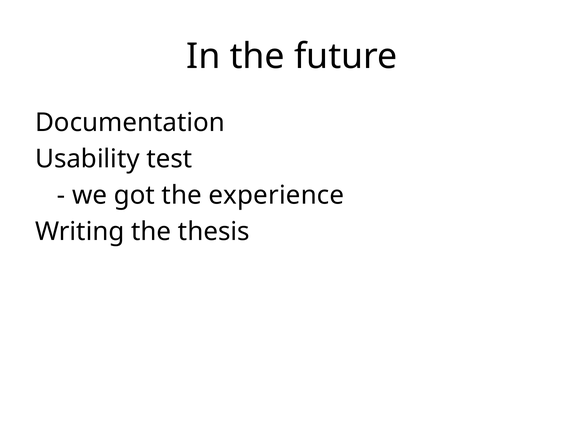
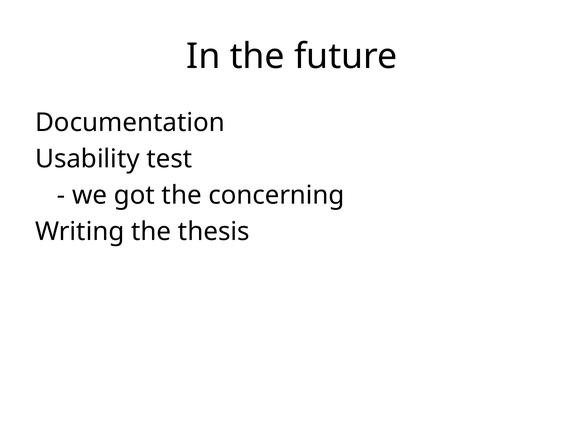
experience: experience -> concerning (276, 195)
